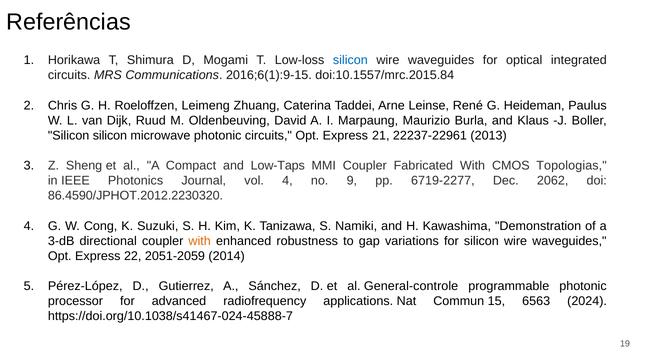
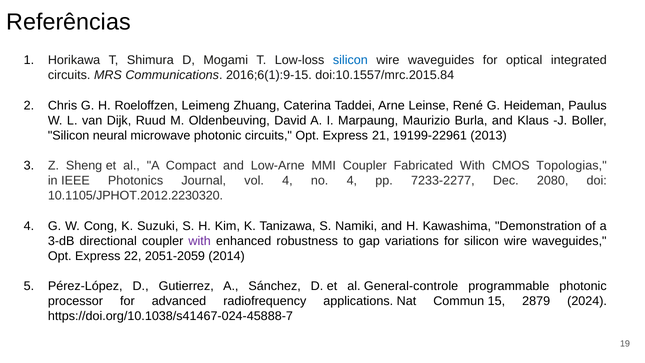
Silicon silicon: silicon -> neural (110, 135)
22237-22961: 22237-22961 -> 19199-22961 (430, 135)
Low-Taps: Low-Taps -> Low-Arne (278, 166)
no 9: 9 -> 4 (352, 181)
6719-2277: 6719-2277 -> 7233-2277 (443, 181)
2062: 2062 -> 2080 (553, 181)
86.4590/JPHOT.2012.2230320: 86.4590/JPHOT.2012.2230320 -> 10.1105/JPHOT.2012.2230320 (135, 196)
with colour: orange -> purple (200, 241)
6563: 6563 -> 2879 (536, 301)
